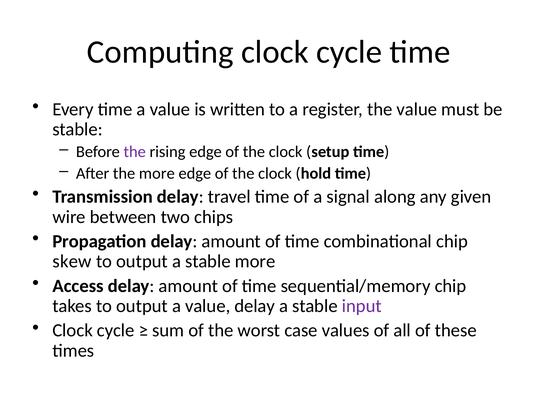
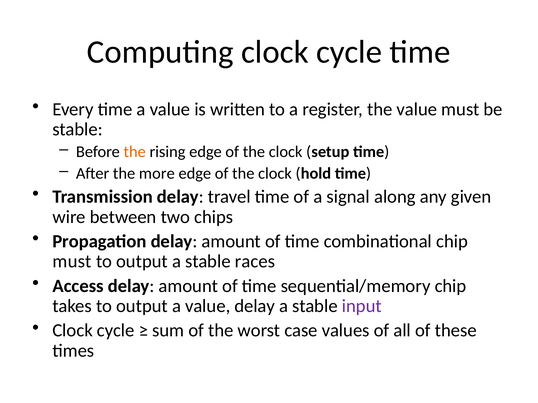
the colour: purple -> orange (135, 152)
skew: skew -> must (72, 262)
stable more: more -> races (255, 262)
